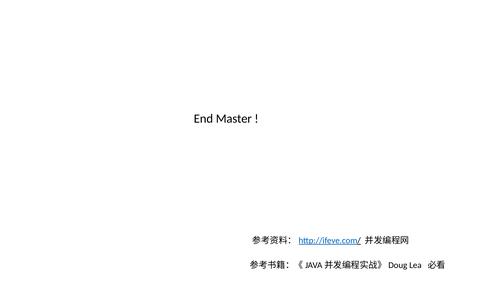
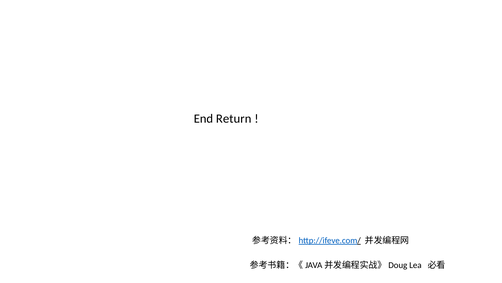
Master: Master -> Return (234, 118)
